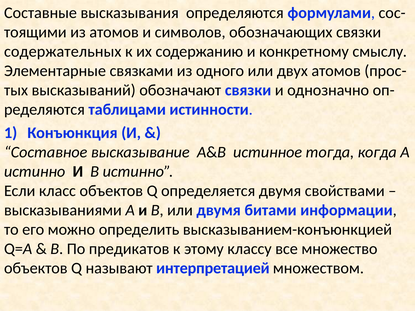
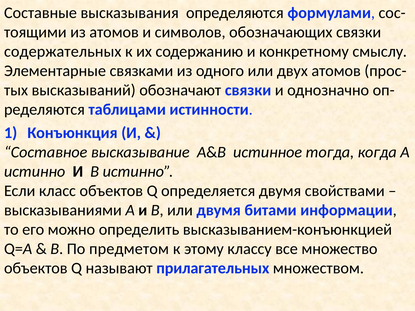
предикатов: предикатов -> предметом (129, 249)
интерпретацией: интерпретацией -> прилагательных (213, 268)
